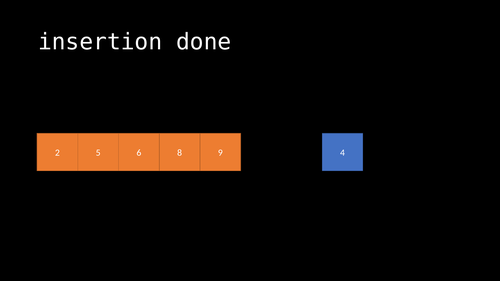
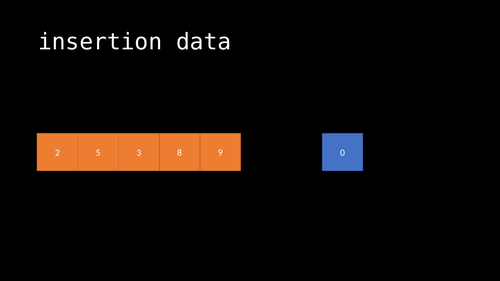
done: done -> data (204, 42)
6: 6 -> 3 (139, 153)
4: 4 -> 0 (342, 153)
